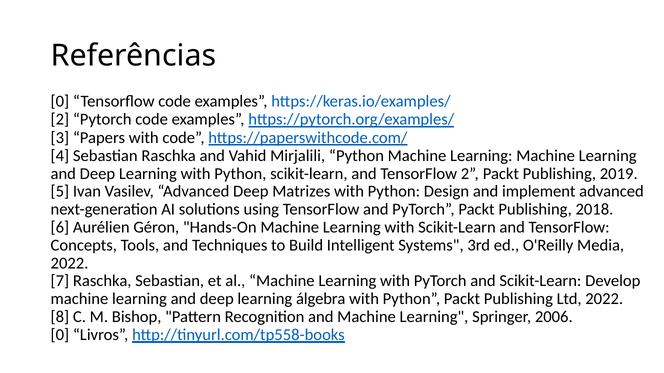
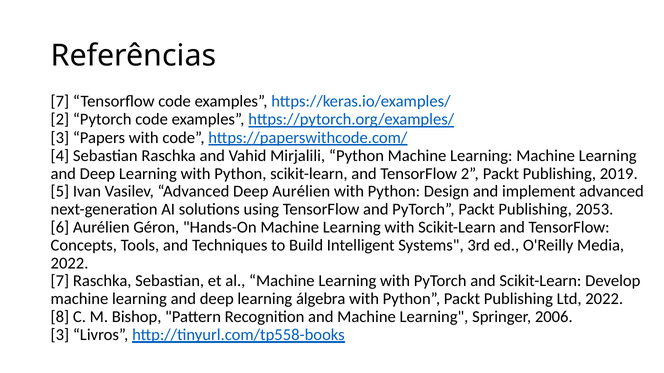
0: 0 -> 7 (60, 101)
Deep Matrizes: Matrizes -> Aurélien (301, 192)
2018: 2018 -> 2053 (594, 210)
0: 0 -> 3 (60, 335)
